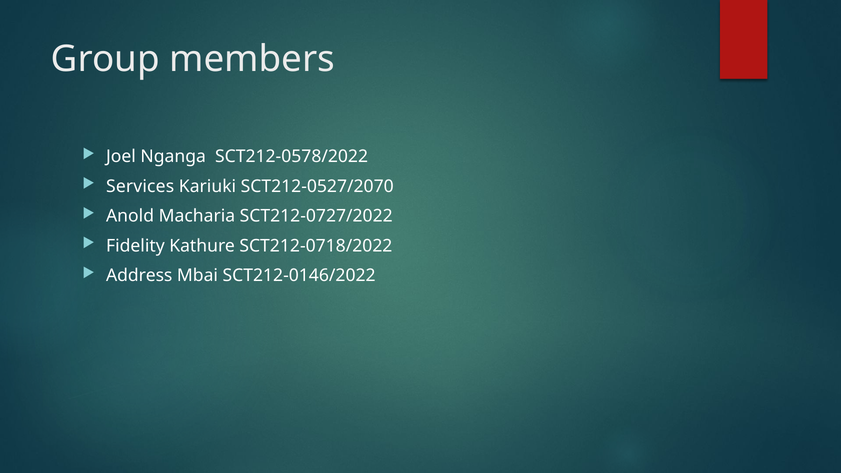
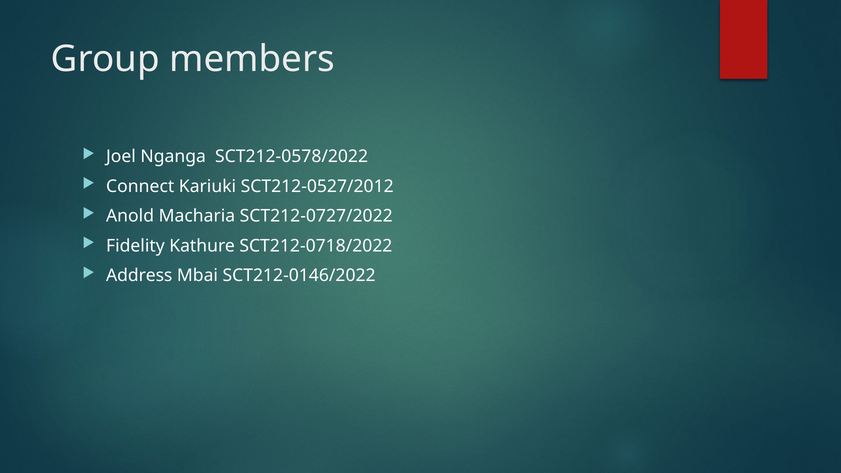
Services: Services -> Connect (140, 186)
SCT212-0527/2070: SCT212-0527/2070 -> SCT212-0527/2012 (317, 186)
